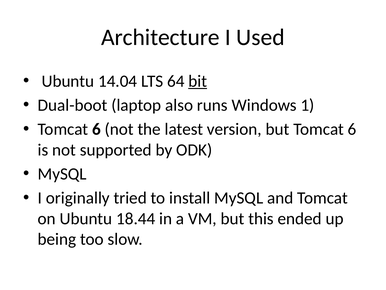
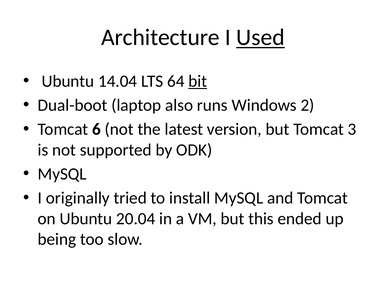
Used underline: none -> present (260, 37)
1: 1 -> 2 (307, 105)
but Tomcat 6: 6 -> 3 (352, 129)
18.44: 18.44 -> 20.04 (136, 218)
